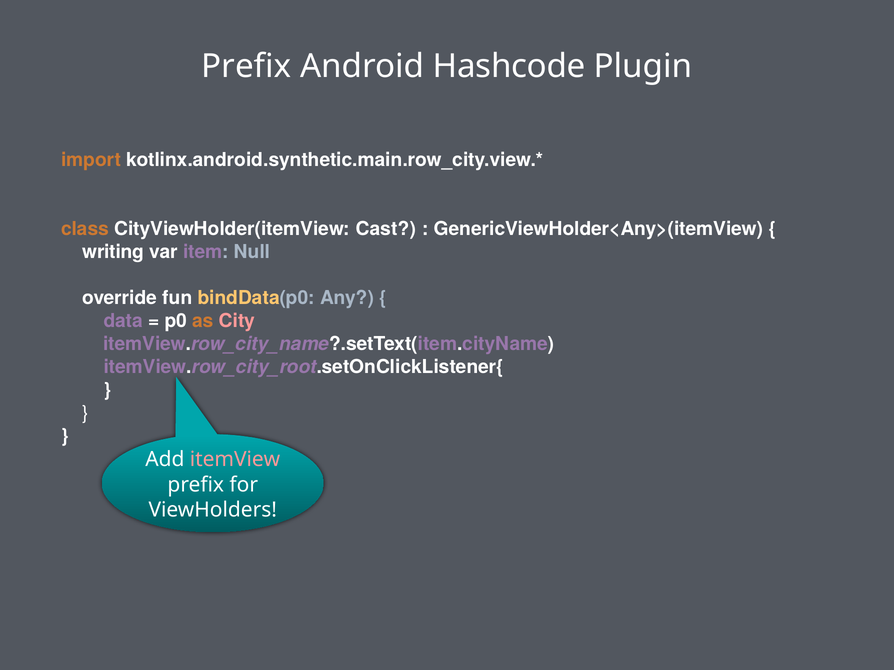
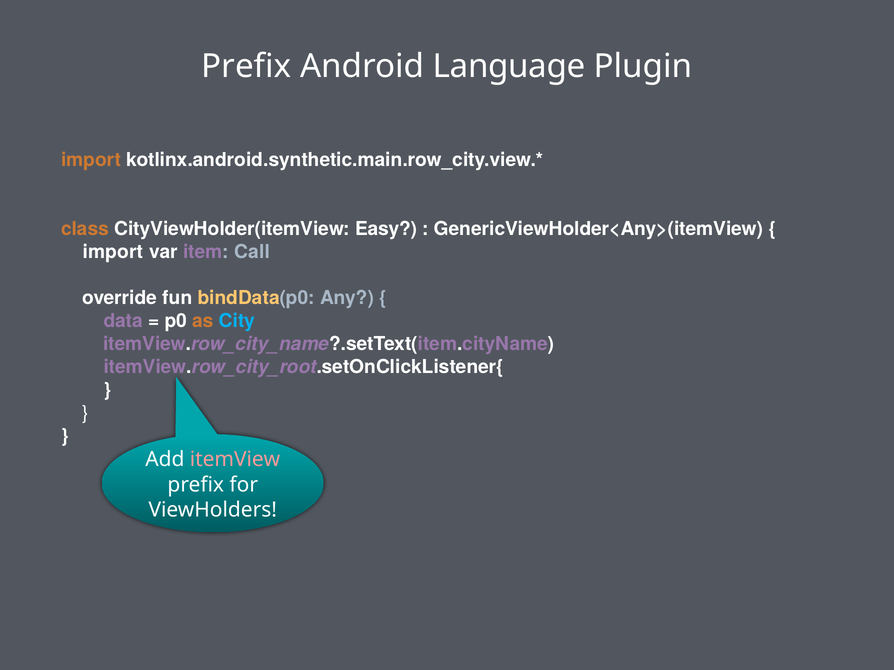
Hashcode: Hashcode -> Language (509, 66)
Cast: Cast -> Easy (386, 229)
writing: writing -> import (113, 252)
Null: Null -> Call (252, 252)
City colour: pink -> light blue (237, 321)
